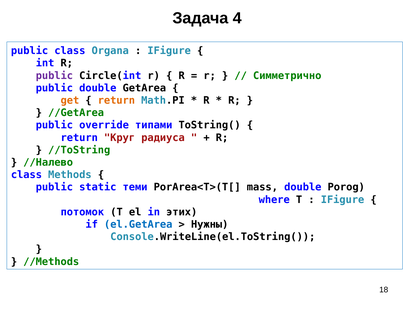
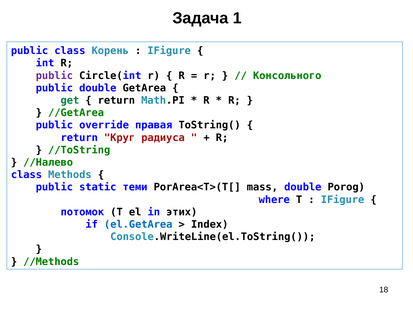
4: 4 -> 1 (237, 18)
Organa: Organa -> Корень (110, 51)
Симметрично: Симметрично -> Консольного (287, 76)
get colour: orange -> green (70, 100)
return colour: orange -> black (116, 100)
типами: типами -> правая (154, 125)
Нужны: Нужны -> Index (210, 224)
